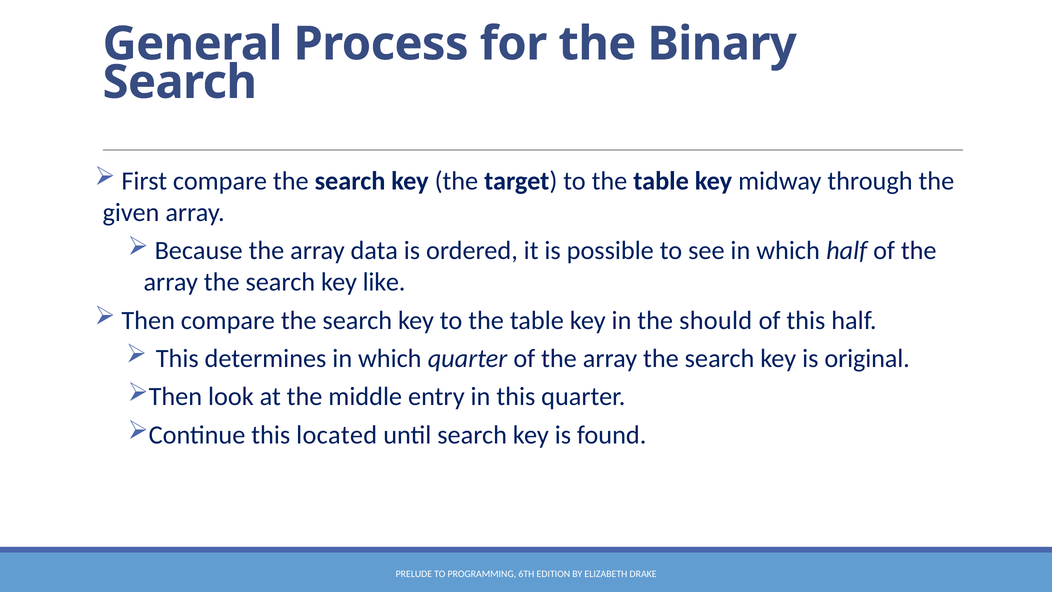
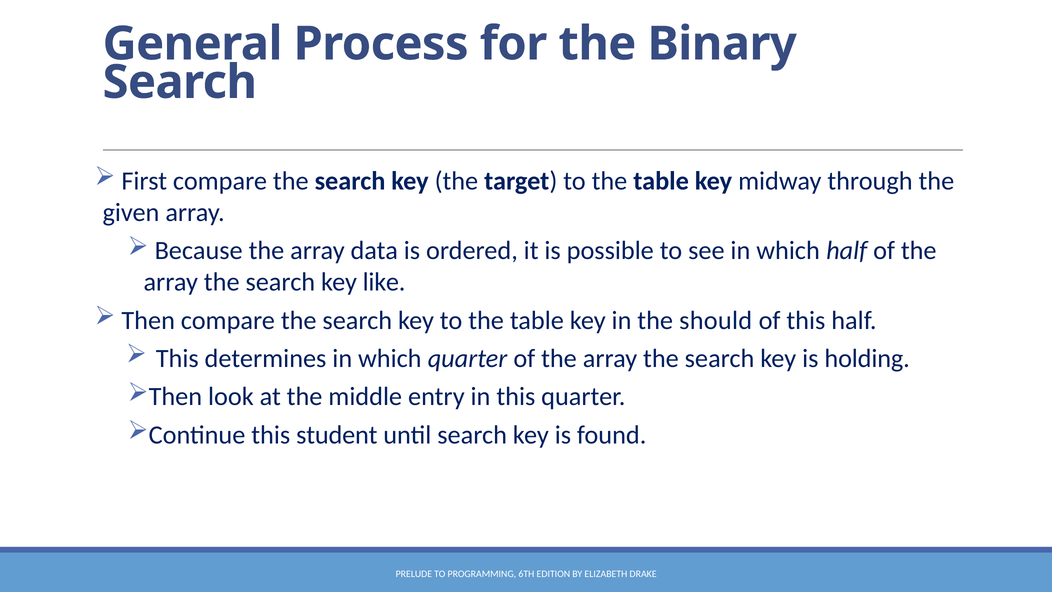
original: original -> holding (867, 358)
located: located -> student (337, 435)
